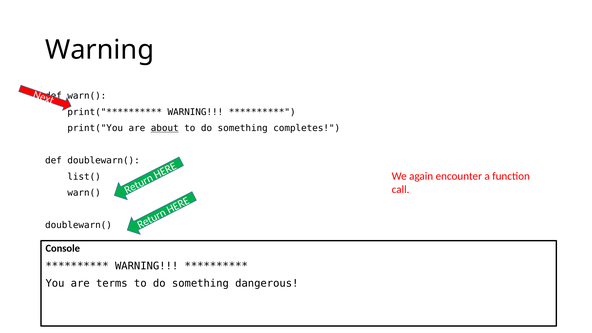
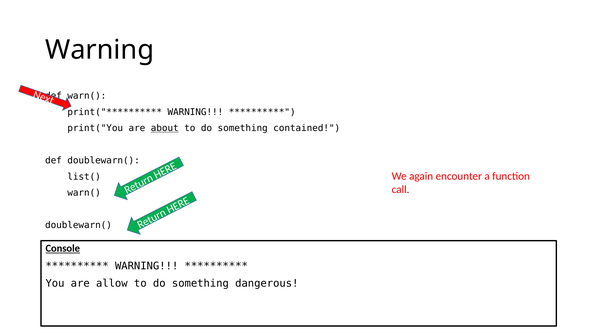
completes: completes -> contained (307, 128)
Console underline: none -> present (63, 248)
terms: terms -> allow (112, 283)
